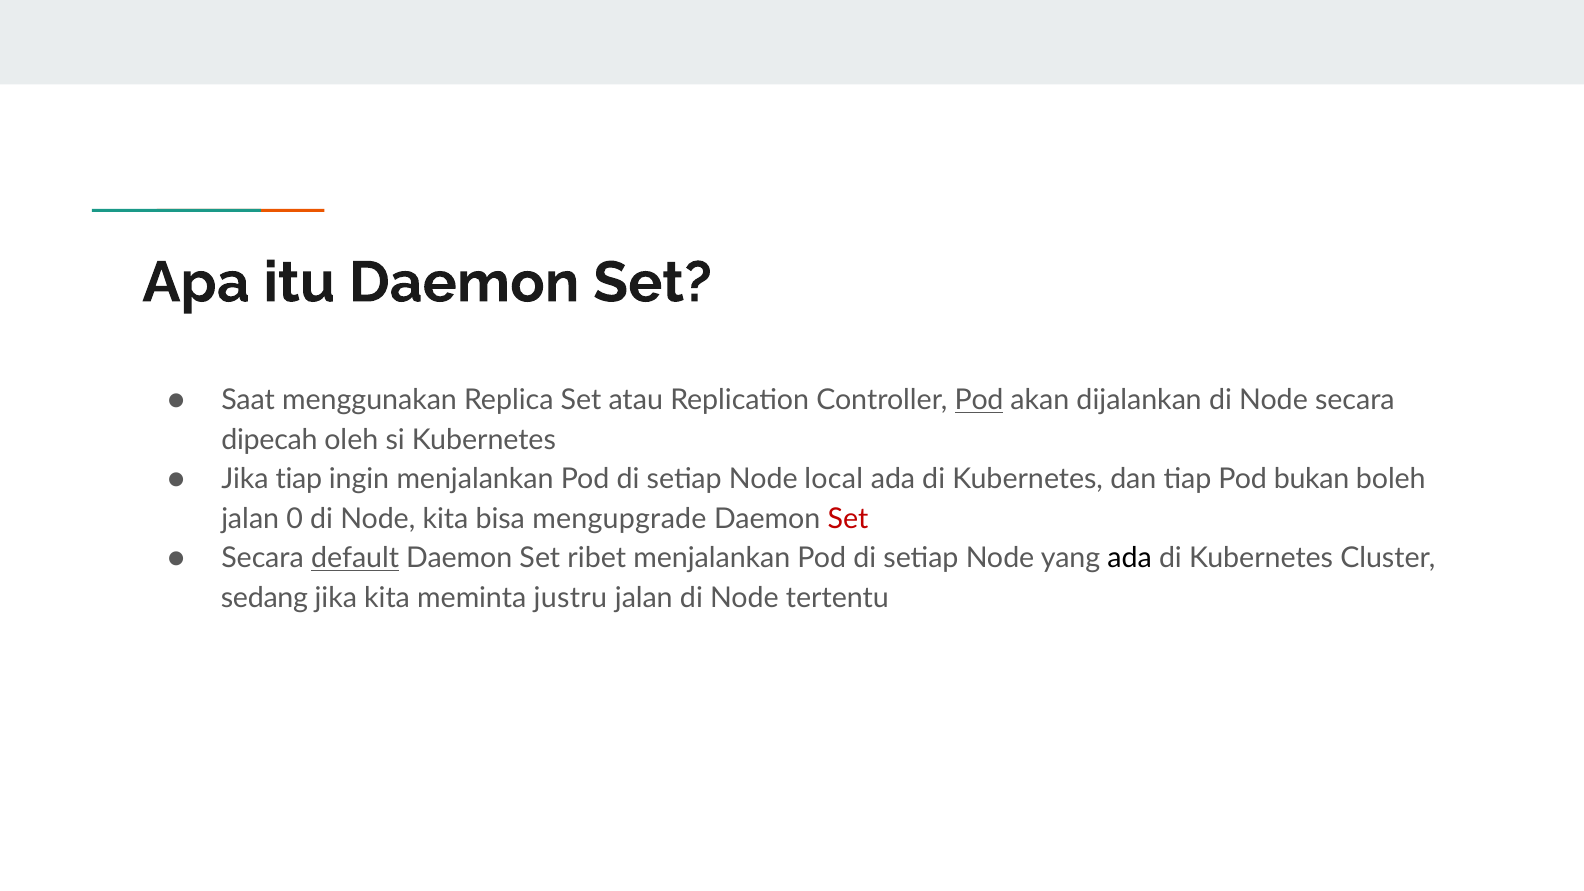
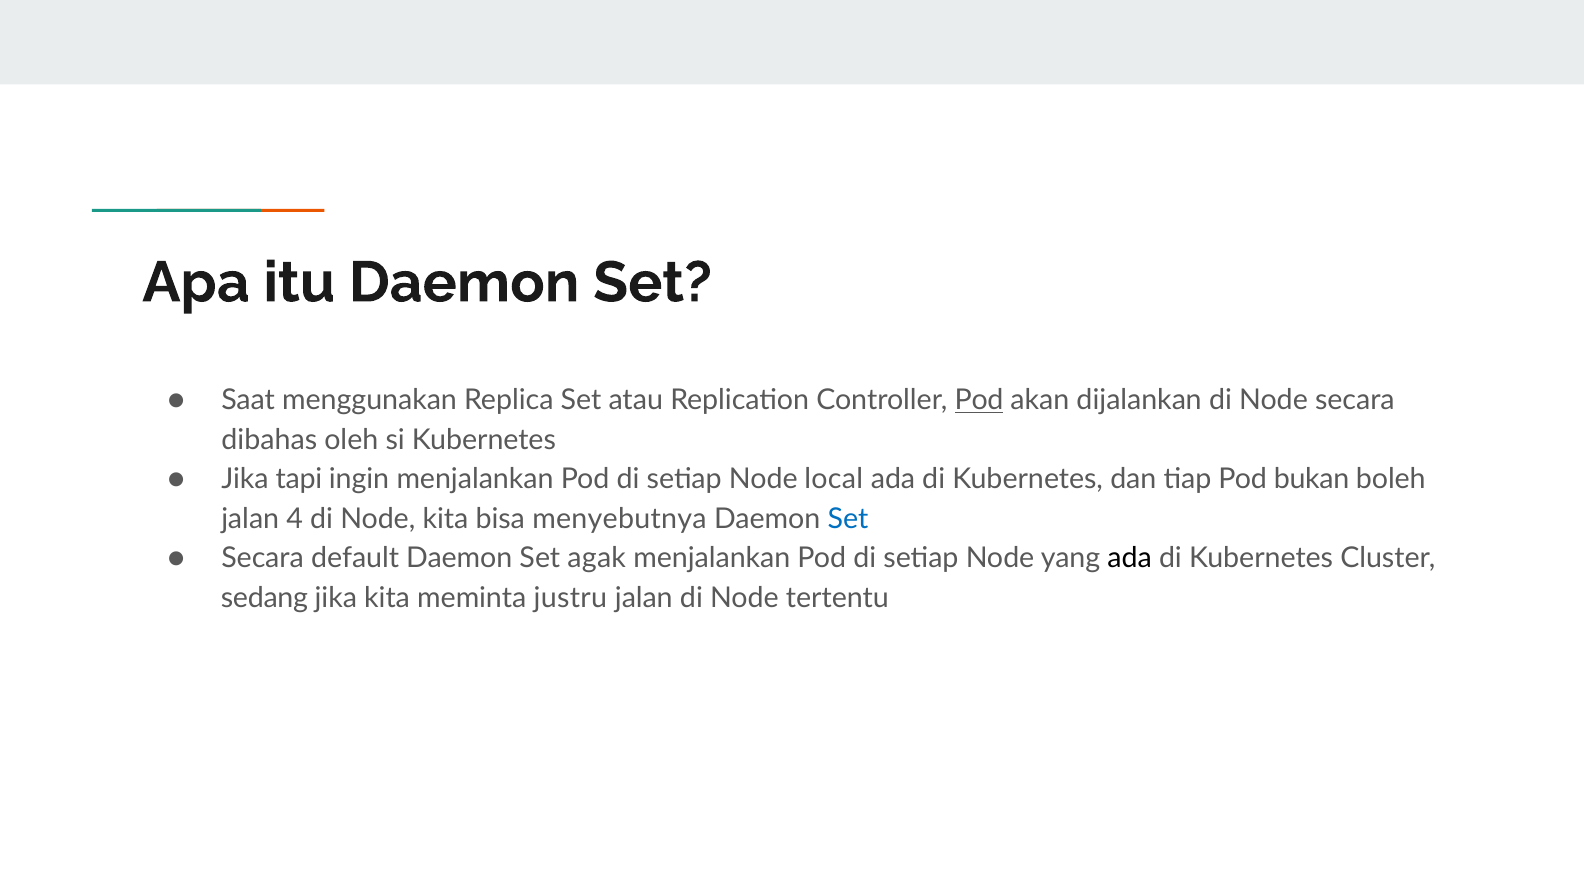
dipecah: dipecah -> dibahas (269, 440)
Jika tiap: tiap -> tapi (299, 479)
0: 0 -> 4 (295, 519)
mengupgrade: mengupgrade -> menyebutnya (619, 519)
Set colour: red -> blue (848, 519)
default underline: present -> none (355, 558)
ribet: ribet -> agak (597, 558)
